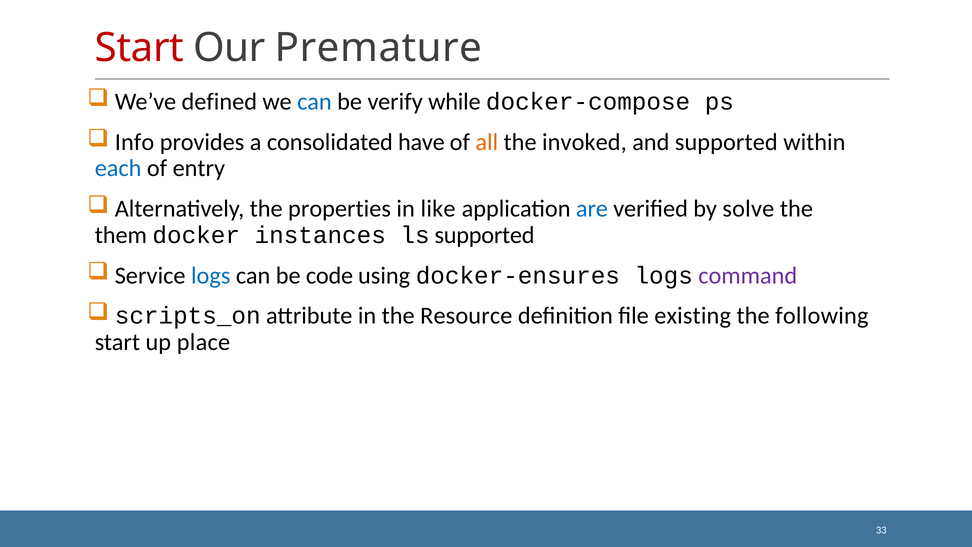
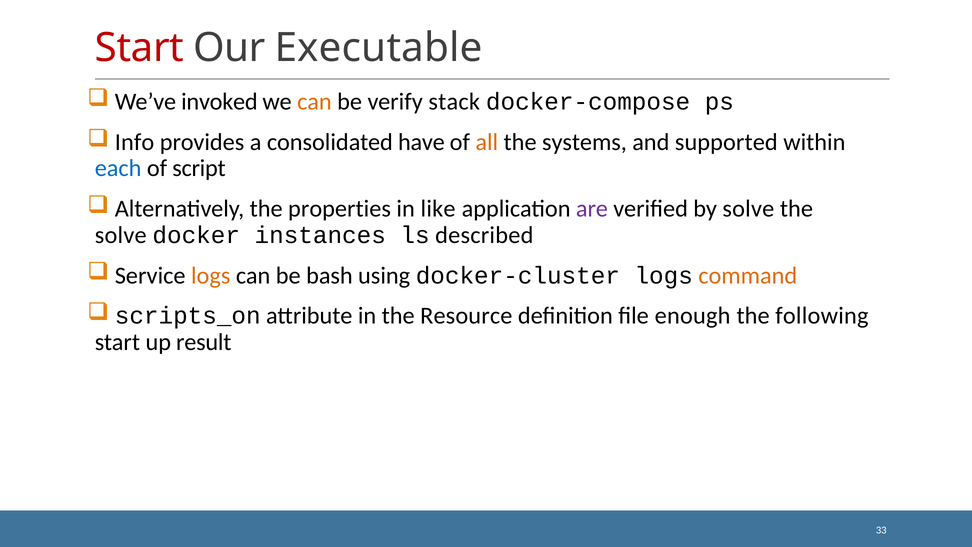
Premature: Premature -> Executable (379, 48)
defined: defined -> invoked (219, 102)
can colour: blue -> orange (314, 102)
while: while -> stack (454, 102)
invoked: invoked -> systems (584, 142)
entry: entry -> script (199, 168)
are colour: blue -> purple (592, 209)
them: them -> solve (121, 235)
ls supported: supported -> described (484, 235)
logs colour: blue -> orange (211, 275)
code: code -> bash (329, 275)
docker-ensures: docker-ensures -> docker-cluster (518, 275)
command colour: purple -> orange (748, 275)
existing: existing -> enough (693, 316)
place: place -> result (204, 342)
